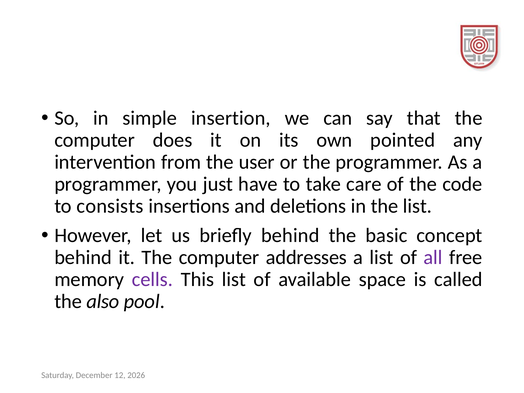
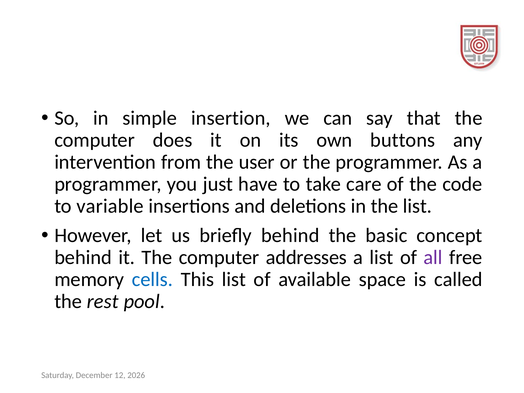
pointed: pointed -> buttons (403, 140)
consists: consists -> variable (110, 206)
cells colour: purple -> blue (152, 279)
also: also -> rest (103, 302)
